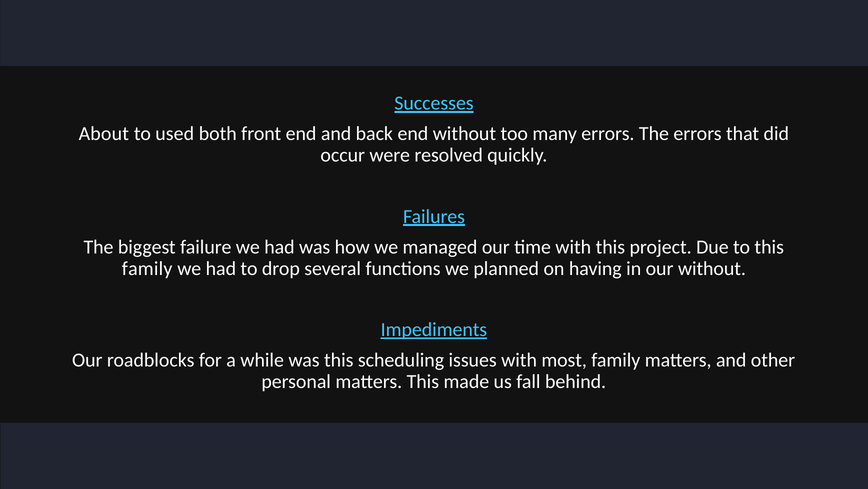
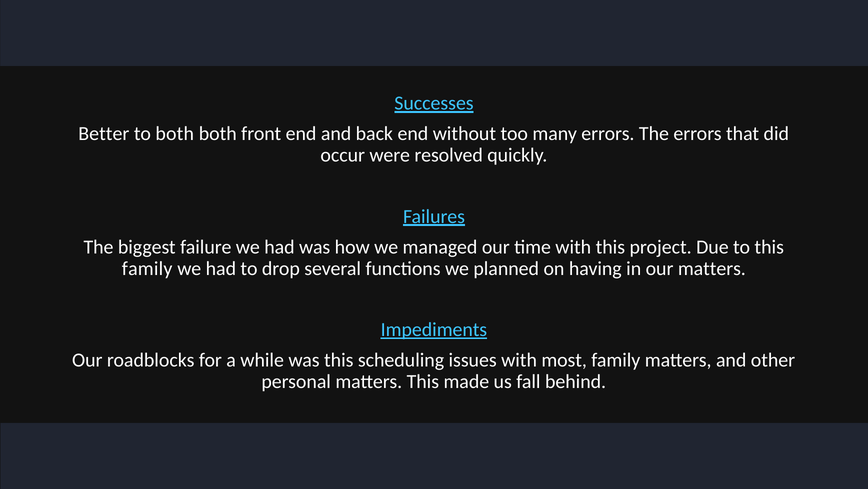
About: About -> Better (104, 134)
to used: used -> both (175, 134)
our without: without -> matters (712, 268)
